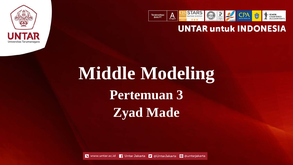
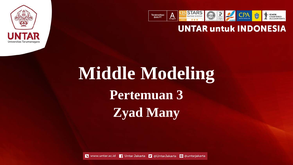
Made: Made -> Many (163, 112)
